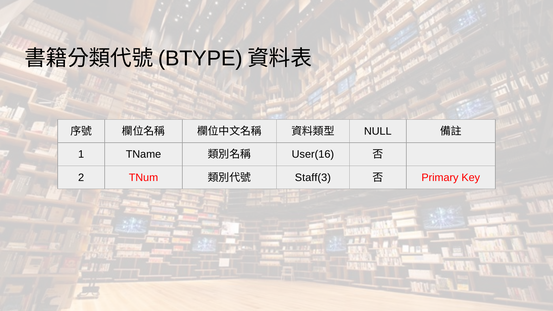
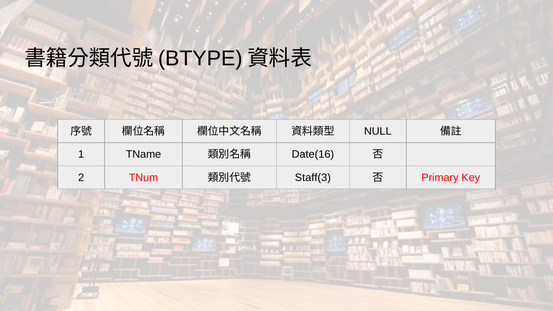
User(16: User(16 -> Date(16 (313, 154)
